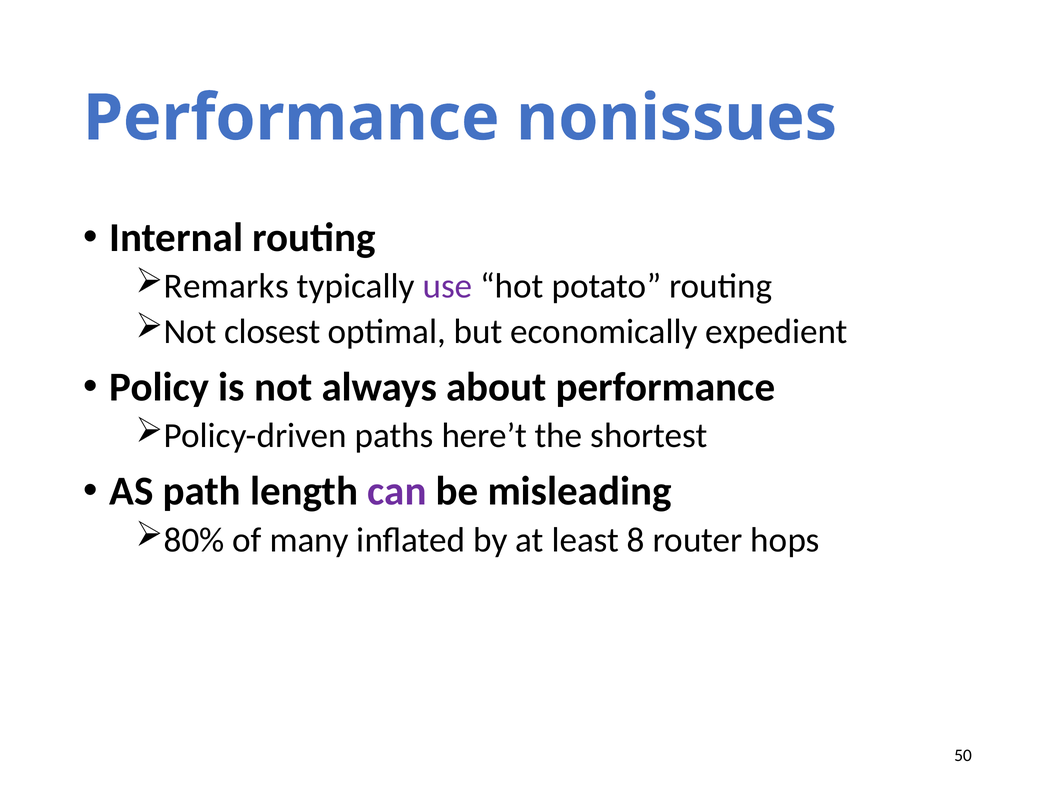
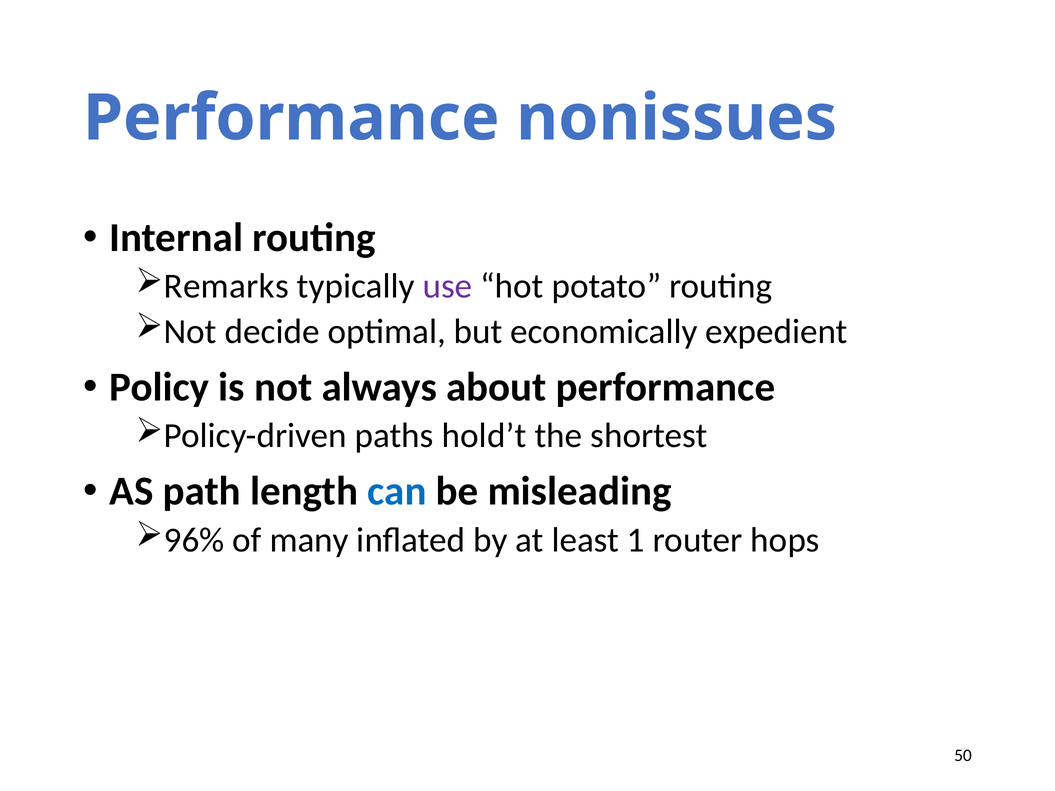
closest: closest -> decide (272, 332)
here’t: here’t -> hold’t (484, 436)
can colour: purple -> blue (397, 492)
80%: 80% -> 96% (194, 540)
8: 8 -> 1 (636, 540)
